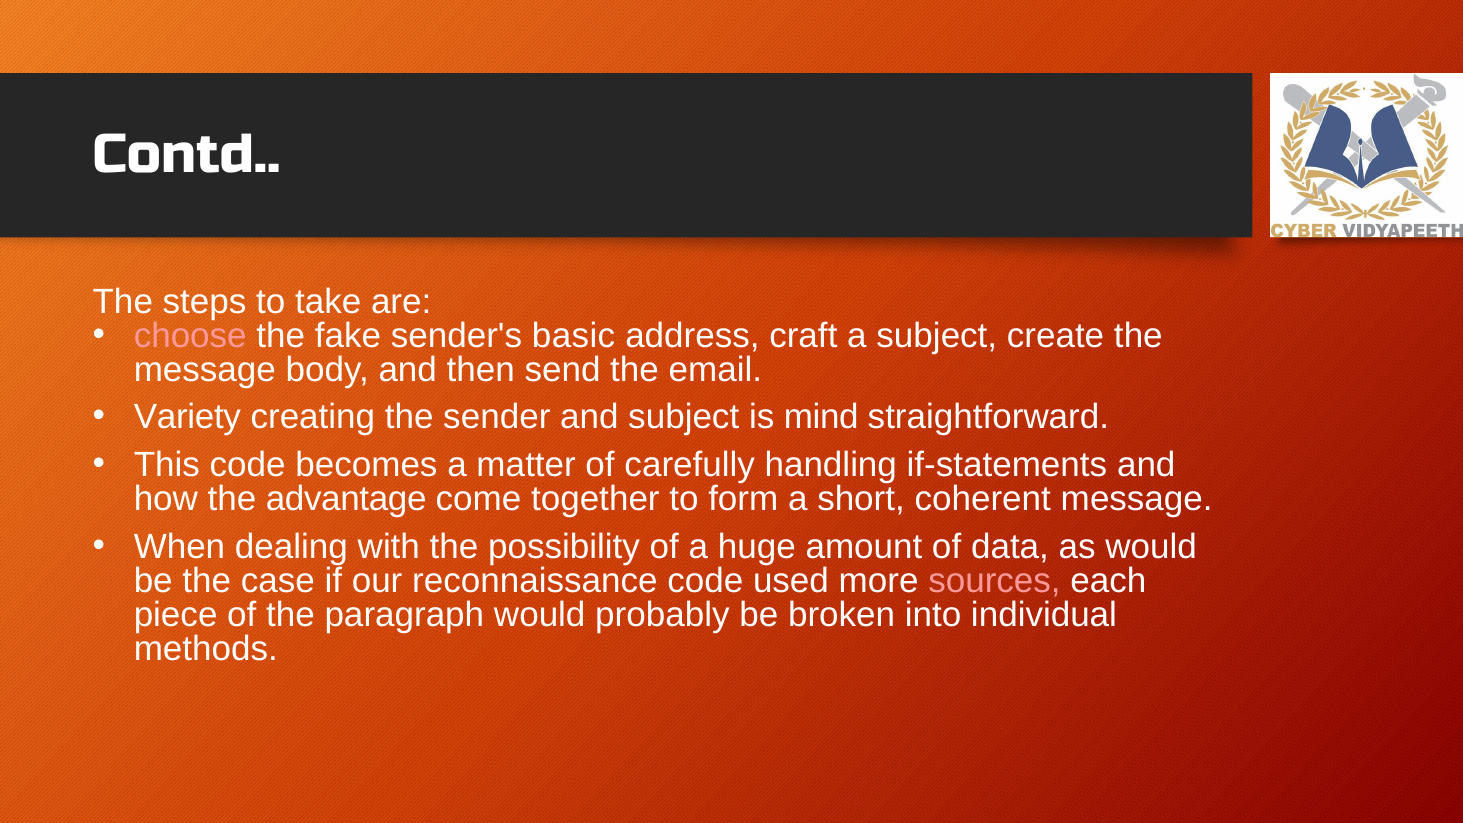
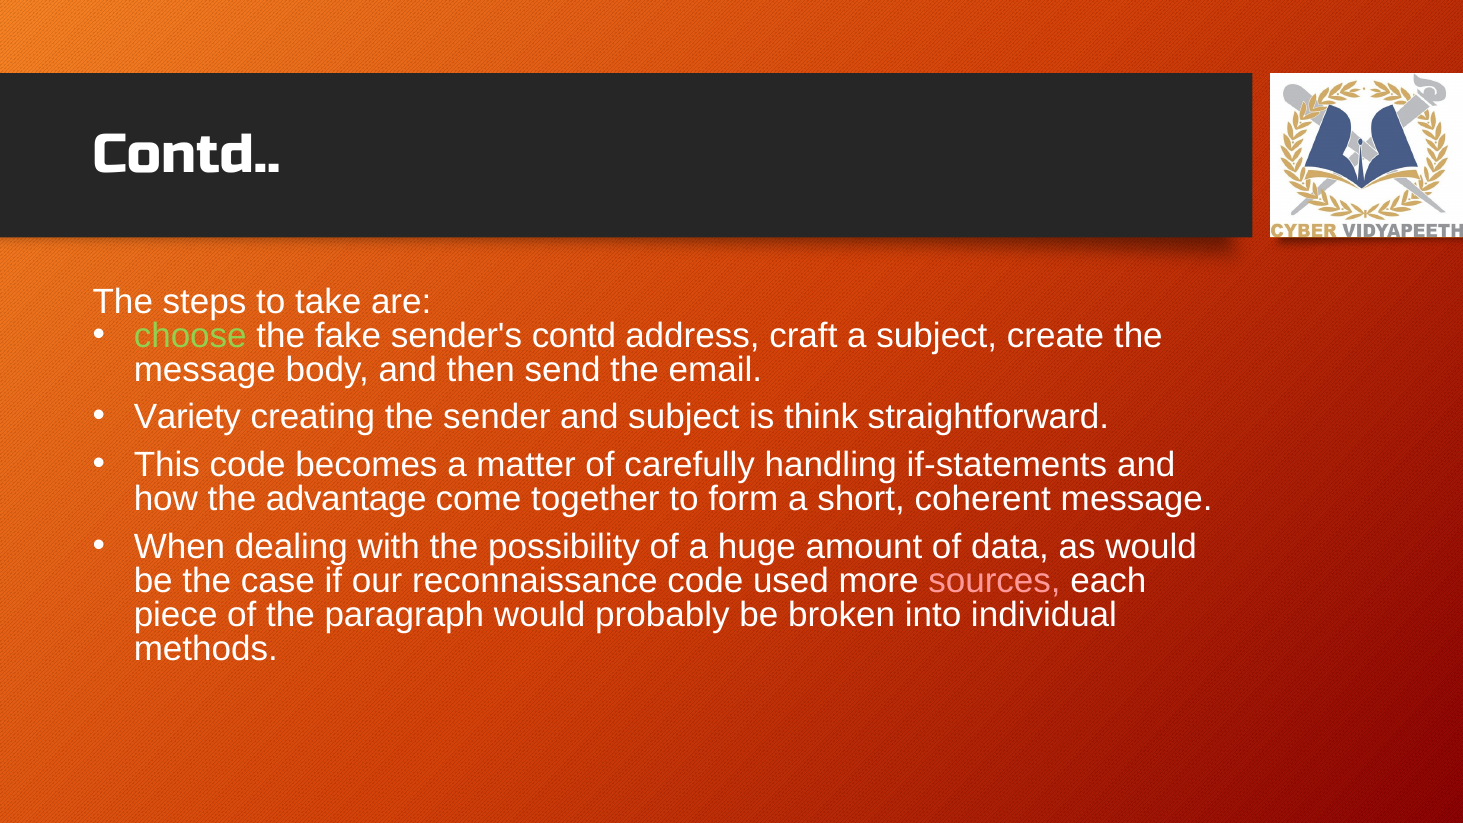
choose colour: pink -> light green (190, 336)
sender's basic: basic -> contd (574, 336)
mind: mind -> think (821, 417)
